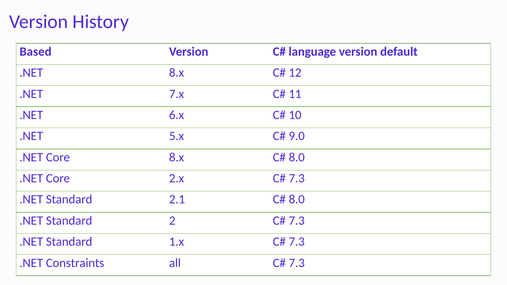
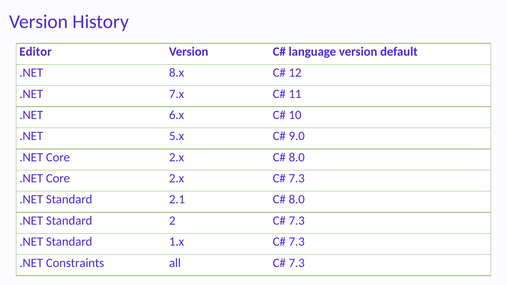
Based: Based -> Editor (36, 52)
8.x: 8.x -> 2.x (177, 157)
